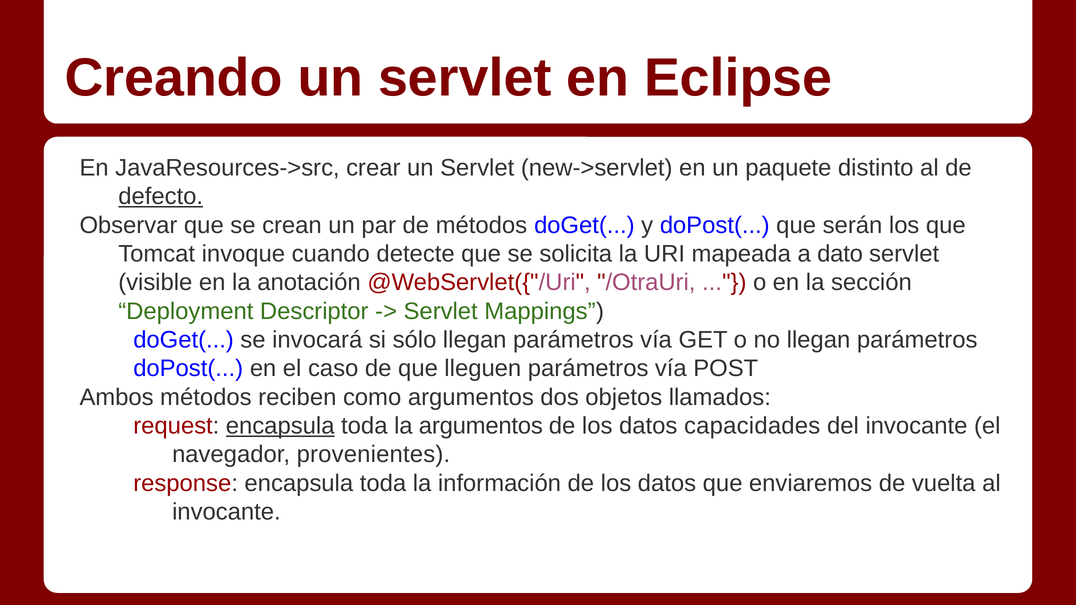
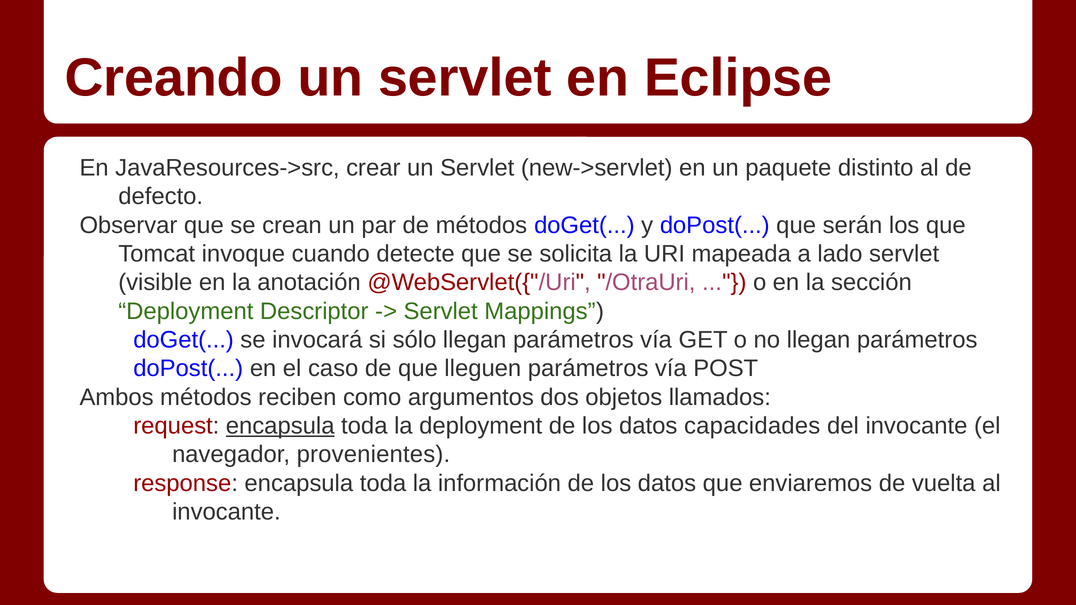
defecto underline: present -> none (161, 197)
dato: dato -> lado (840, 254)
la argumentos: argumentos -> deployment (481, 426)
